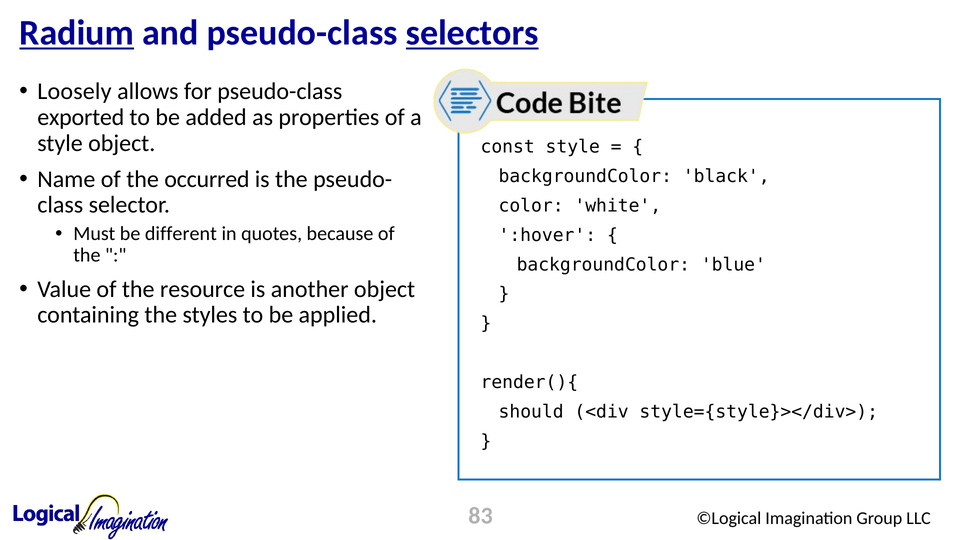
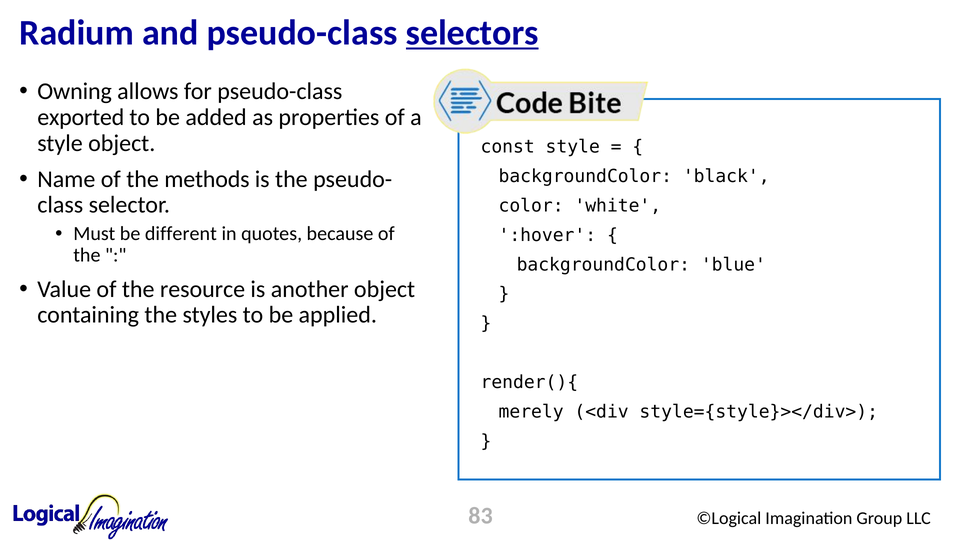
Radium underline: present -> none (77, 33)
Loosely: Loosely -> Owning (75, 91)
occurred: occurred -> methods (207, 179)
should: should -> merely (531, 412)
